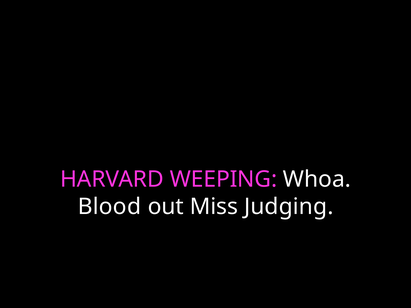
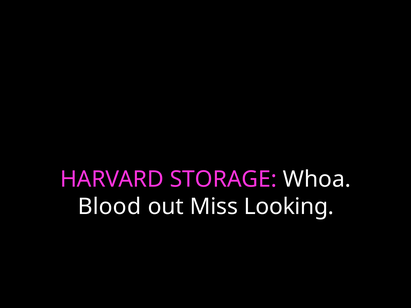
WEEPING: WEEPING -> STORAGE (223, 179)
Judging: Judging -> Looking (289, 207)
